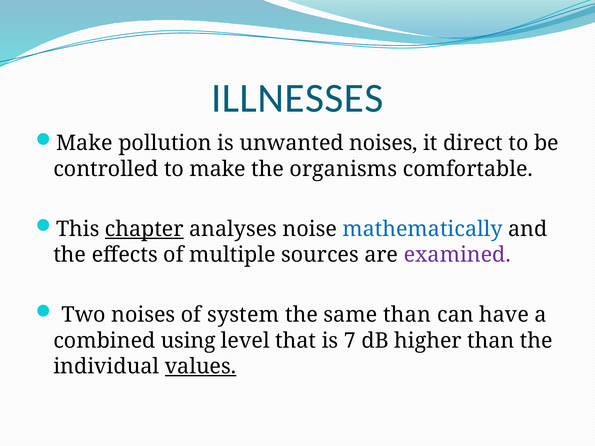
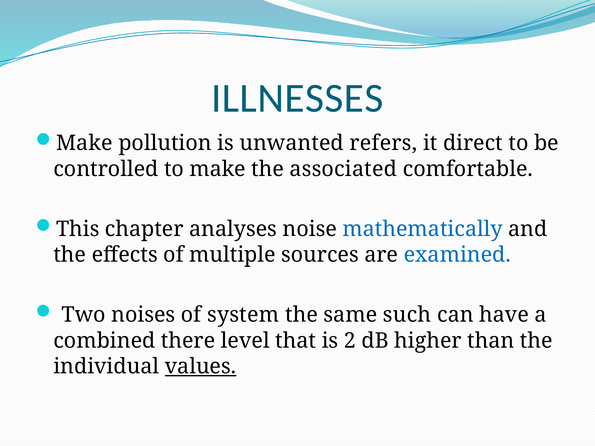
unwanted noises: noises -> refers (383, 143)
organisms: organisms -> associated (343, 169)
chapter underline: present -> none (144, 229)
examined colour: purple -> blue (457, 255)
same than: than -> such (407, 315)
using: using -> there (188, 341)
7: 7 -> 2 (350, 341)
